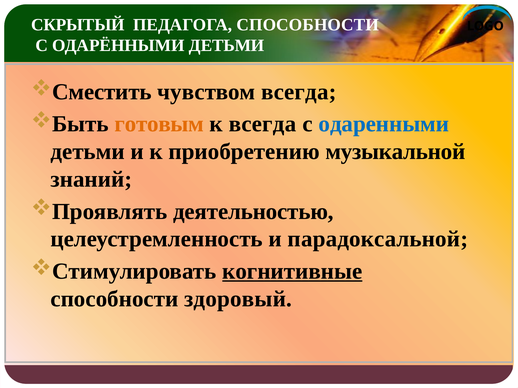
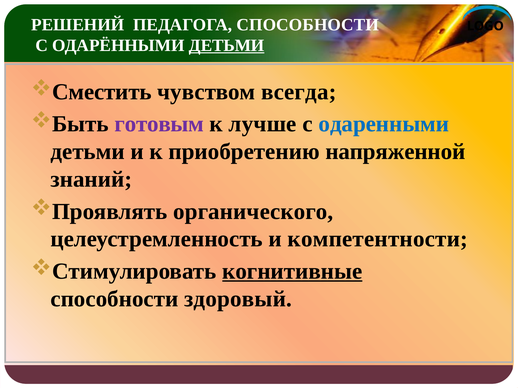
СКРЫТЫЙ: СКРЫТЫЙ -> РЕШЕНИЙ (78, 25)
ДЕТЬМИ underline: none -> present (227, 46)
готовым colour: orange -> purple (159, 124)
к всегда: всегда -> лучше (263, 124)
музыкальной: музыкальной -> напряженной (395, 152)
деятельностью: деятельностью -> органического (253, 212)
парадоксальной: парадоксальной -> компетентности (378, 239)
